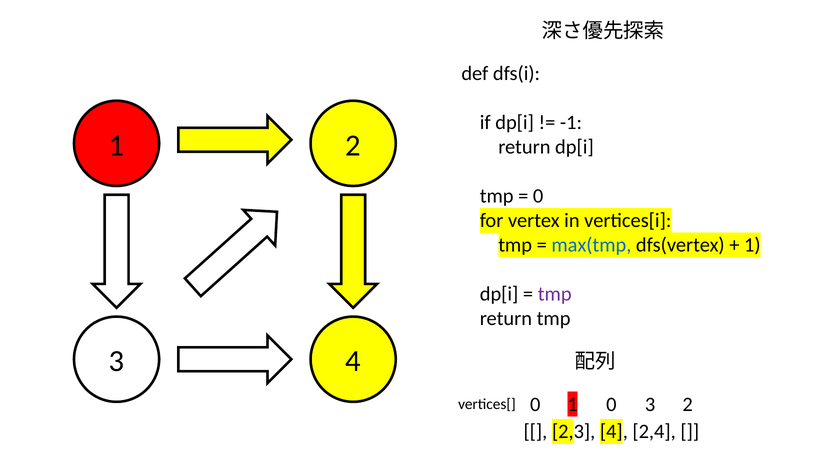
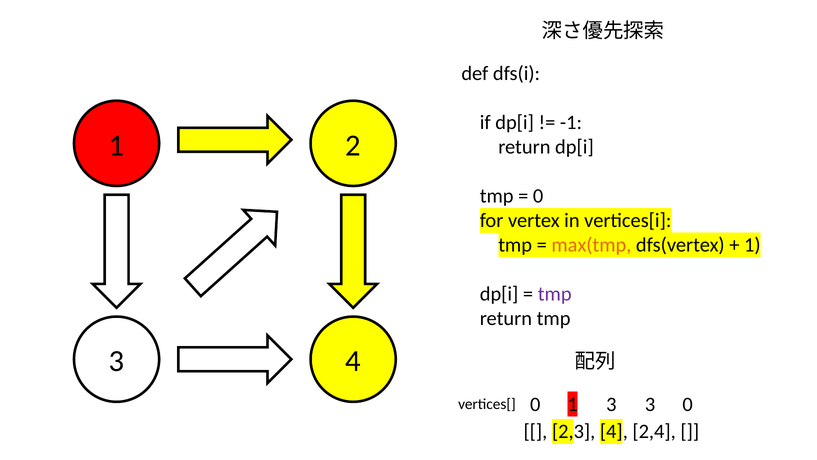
max(tmp colour: blue -> orange (591, 245)
0 1 0: 0 -> 3 (611, 404)
2: 2 -> 0 (688, 404)
